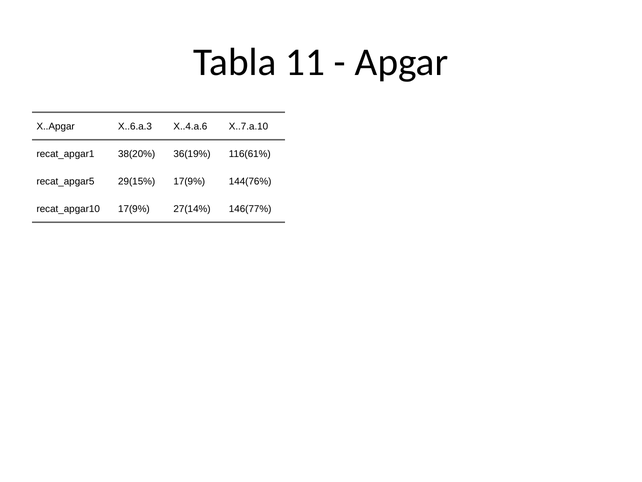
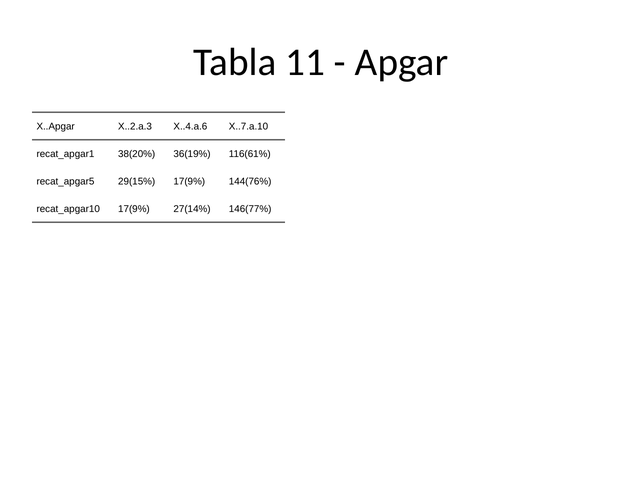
X..6.a.3: X..6.a.3 -> X..2.a.3 (135, 126)
